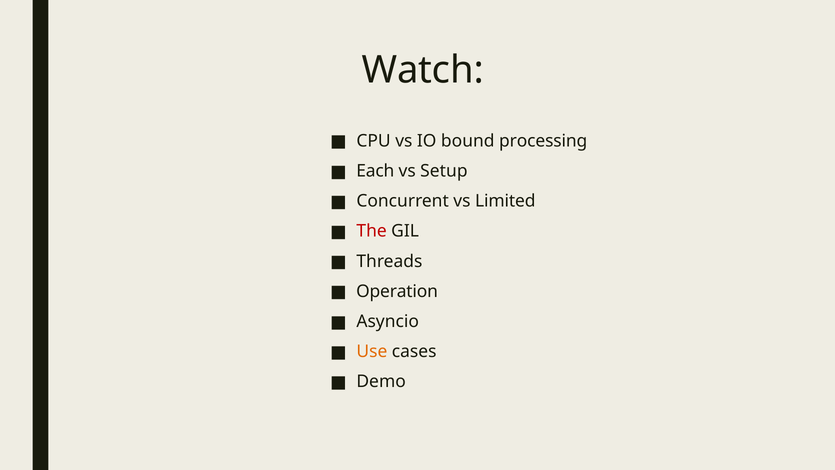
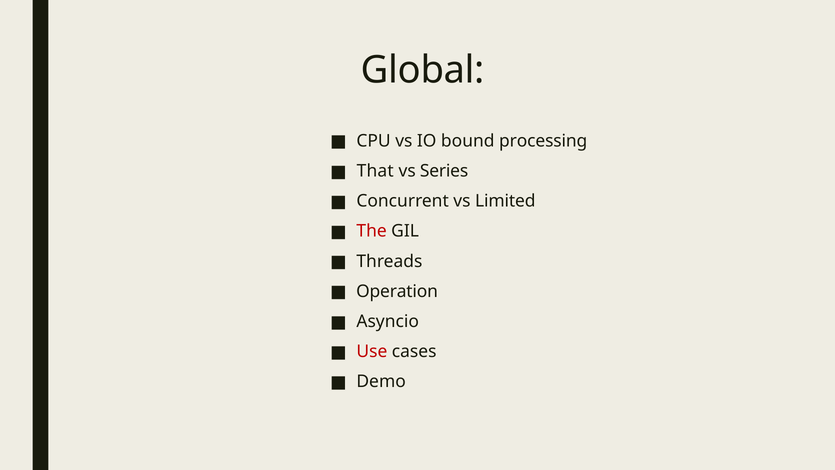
Watch: Watch -> Global (423, 70)
Each: Each -> That (375, 171)
Setup: Setup -> Series (444, 171)
Use colour: orange -> red (372, 351)
